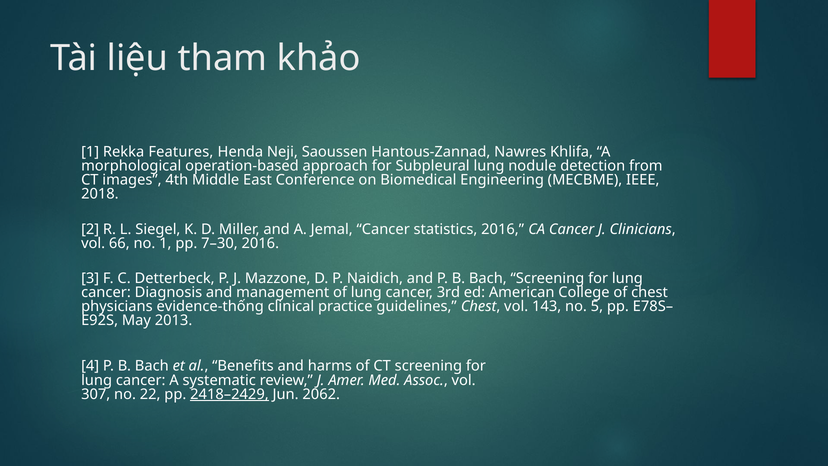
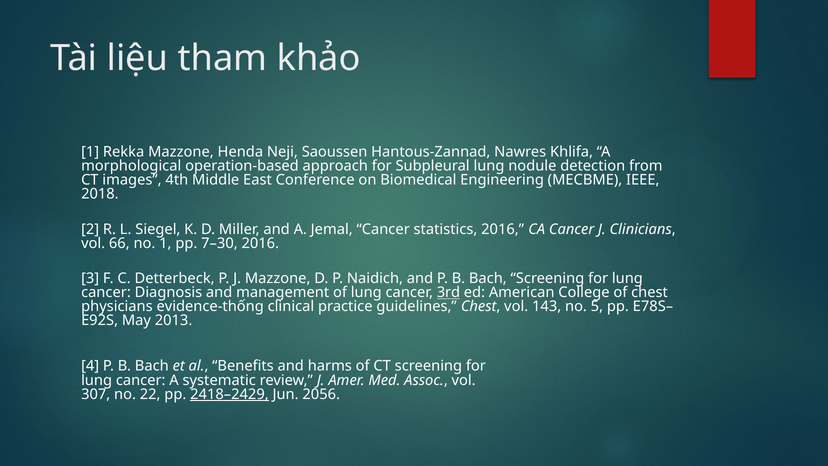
Rekka Features: Features -> Mazzone (181, 152)
3rd underline: none -> present (448, 292)
2062: 2062 -> 2056 (321, 394)
